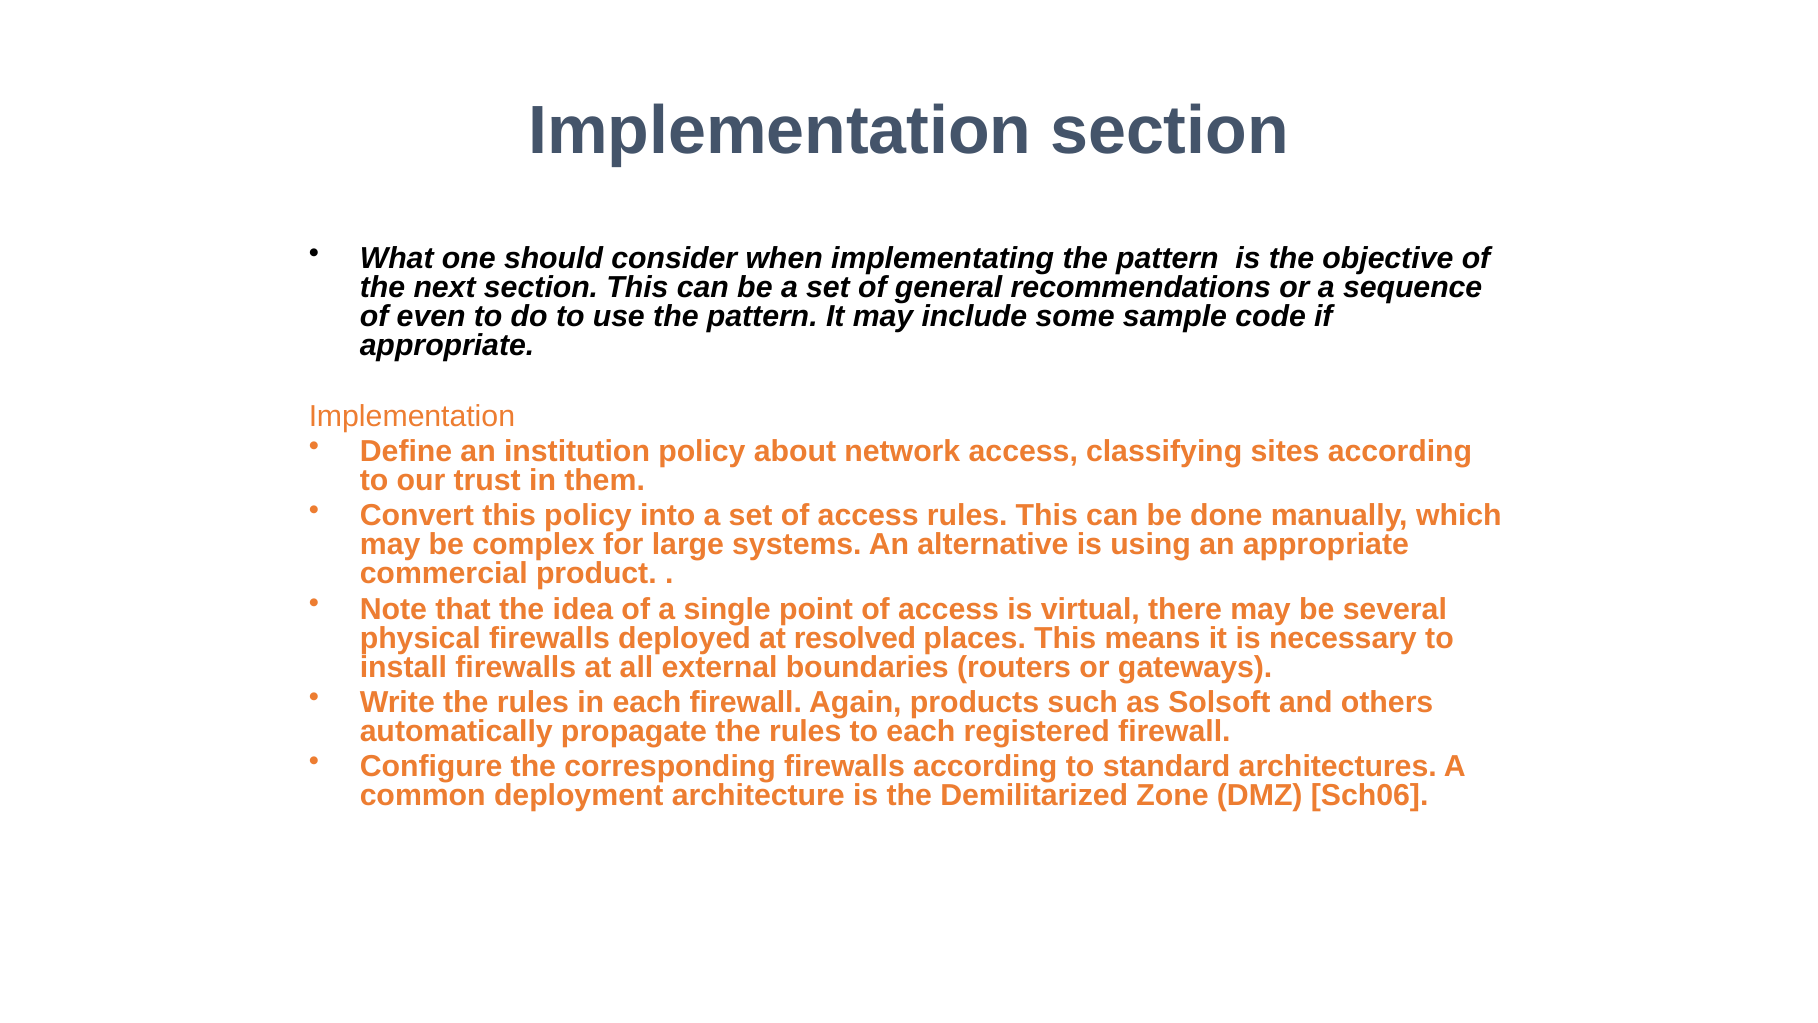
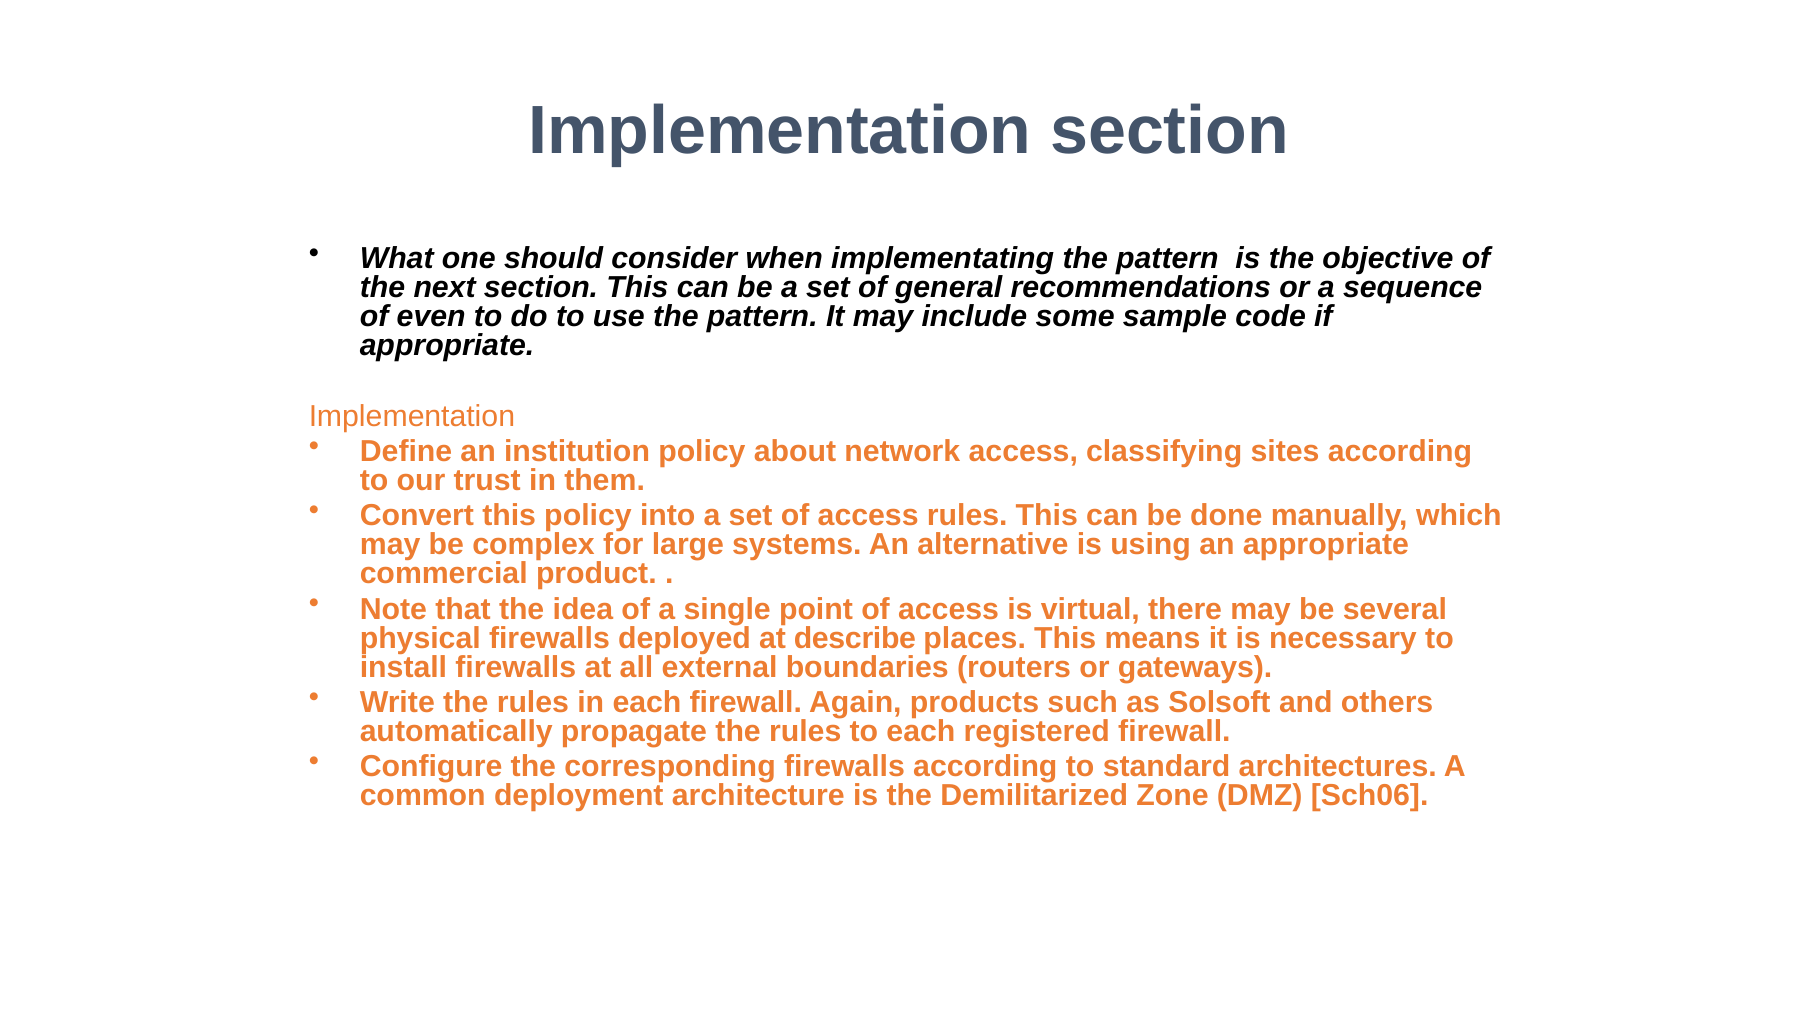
resolved: resolved -> describe (855, 638)
